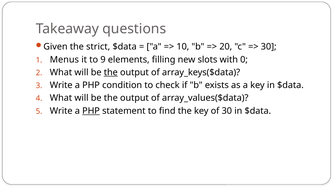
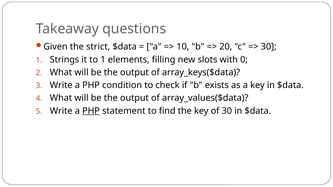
Menus: Menus -> Strings (64, 60)
to 9: 9 -> 1 (103, 60)
the underline: present -> none (111, 72)
